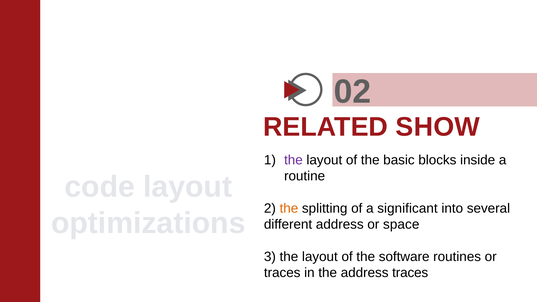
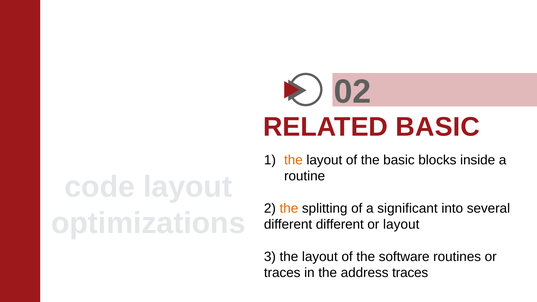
RELATED SHOW: SHOW -> BASIC (438, 127)
the colour: purple -> orange (293, 160)
different address: address -> different (340, 224)
or space: space -> layout (401, 224)
